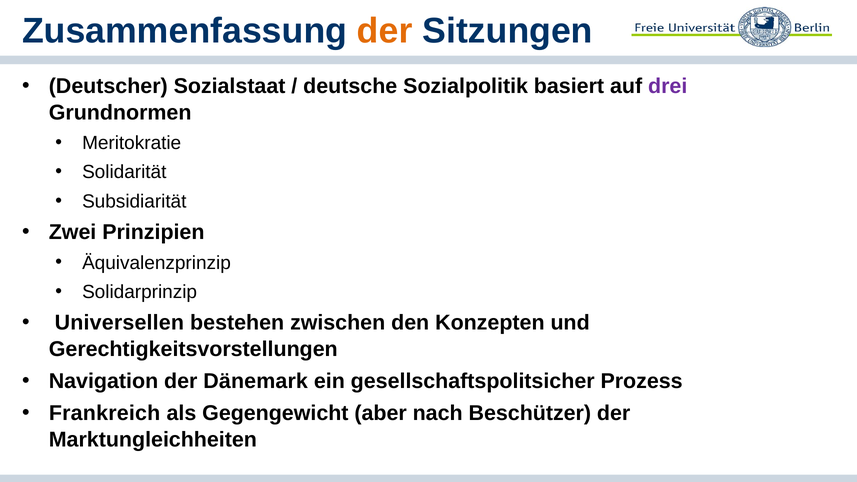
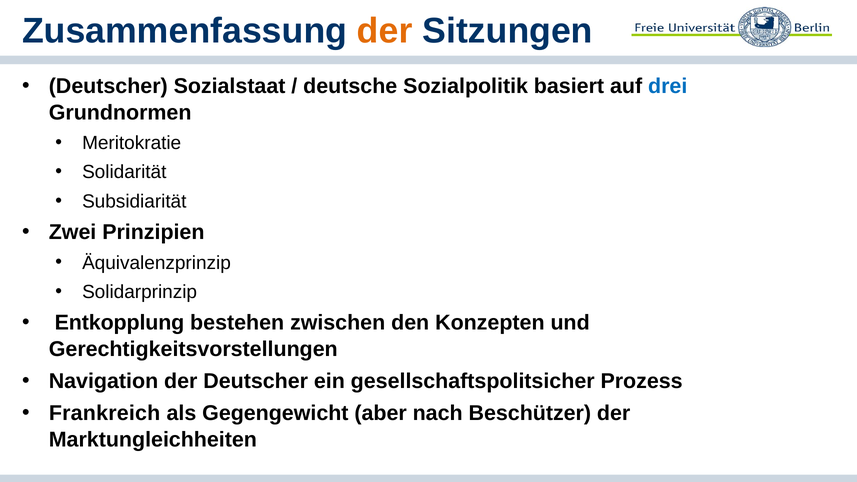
drei colour: purple -> blue (668, 86)
Universellen: Universellen -> Entkopplung (120, 323)
der Dänemark: Dänemark -> Deutscher (256, 381)
